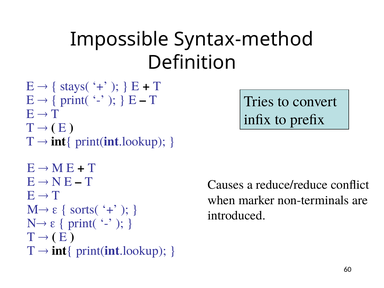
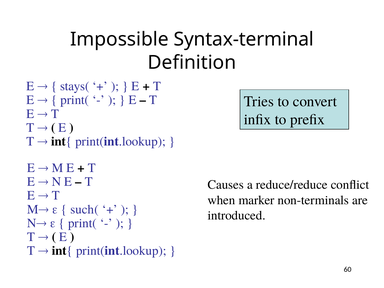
Syntax-method: Syntax-method -> Syntax-terminal (244, 39)
sorts(: sorts( -> such( (84, 209)
